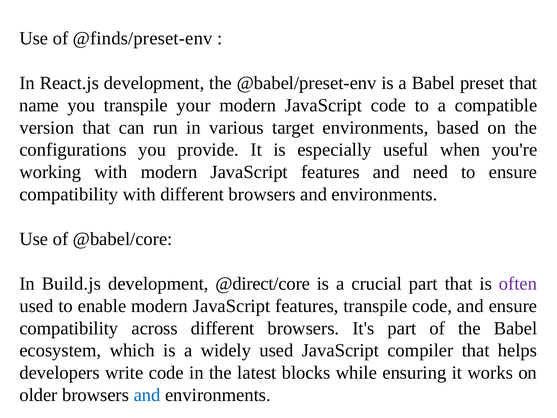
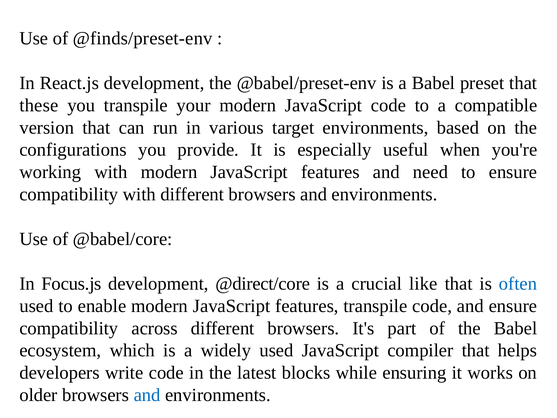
name: name -> these (39, 105)
Build.js: Build.js -> Focus.js (72, 283)
crucial part: part -> like (423, 283)
often colour: purple -> blue (518, 283)
